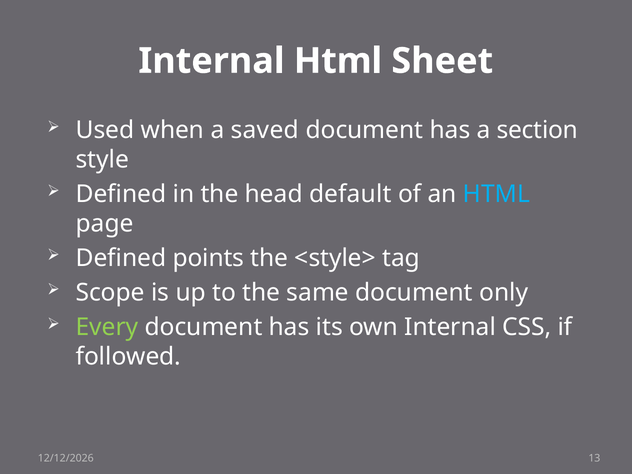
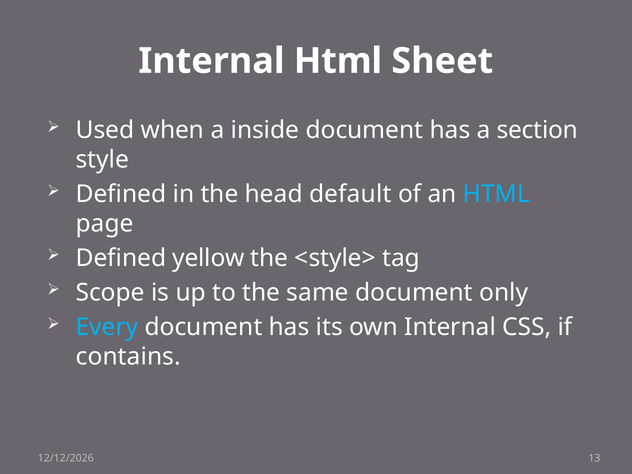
saved: saved -> inside (265, 130)
points: points -> yellow (208, 258)
Every colour: light green -> light blue (107, 327)
followed: followed -> contains (128, 357)
